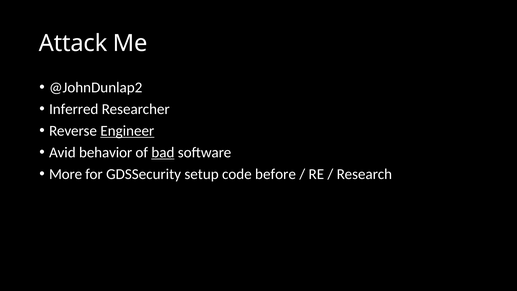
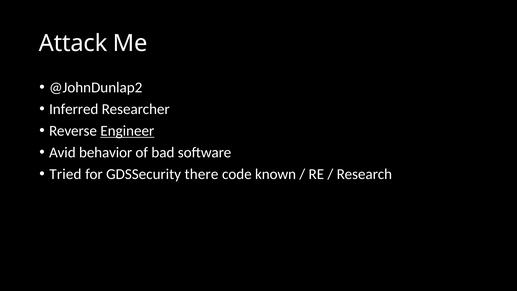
bad underline: present -> none (163, 152)
More: More -> Tried (65, 174)
setup: setup -> there (201, 174)
before: before -> known (276, 174)
